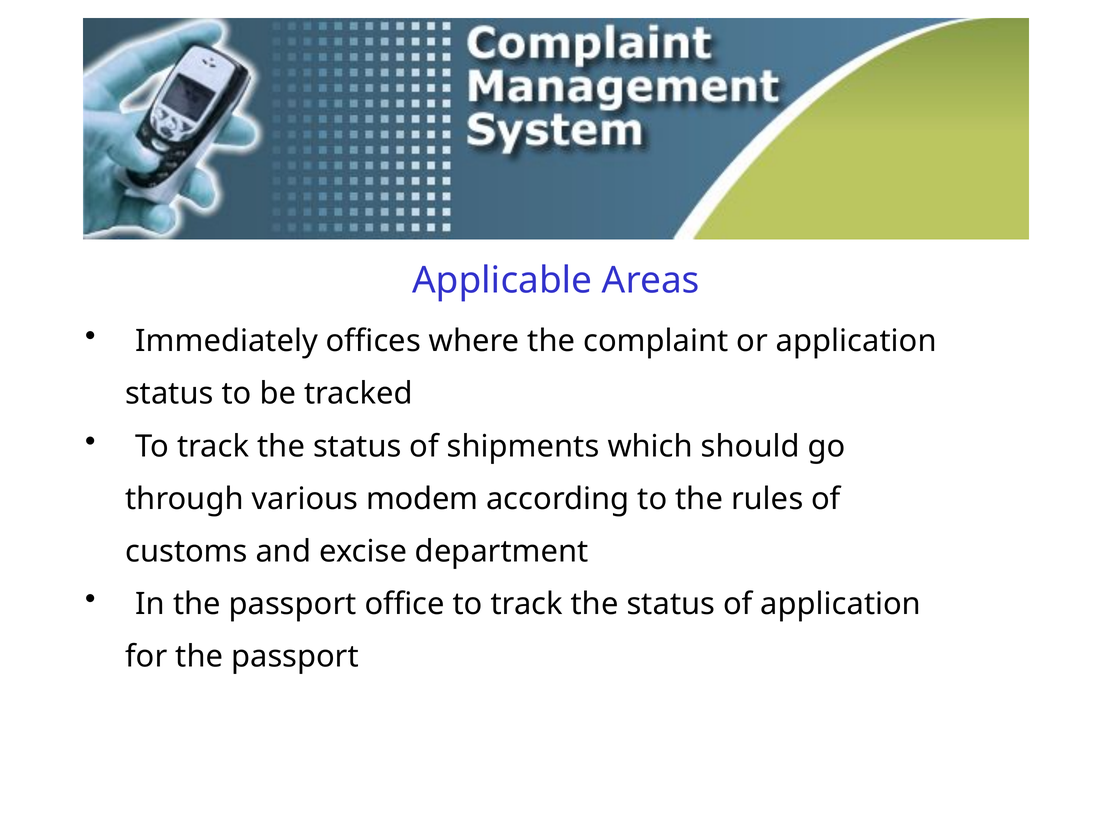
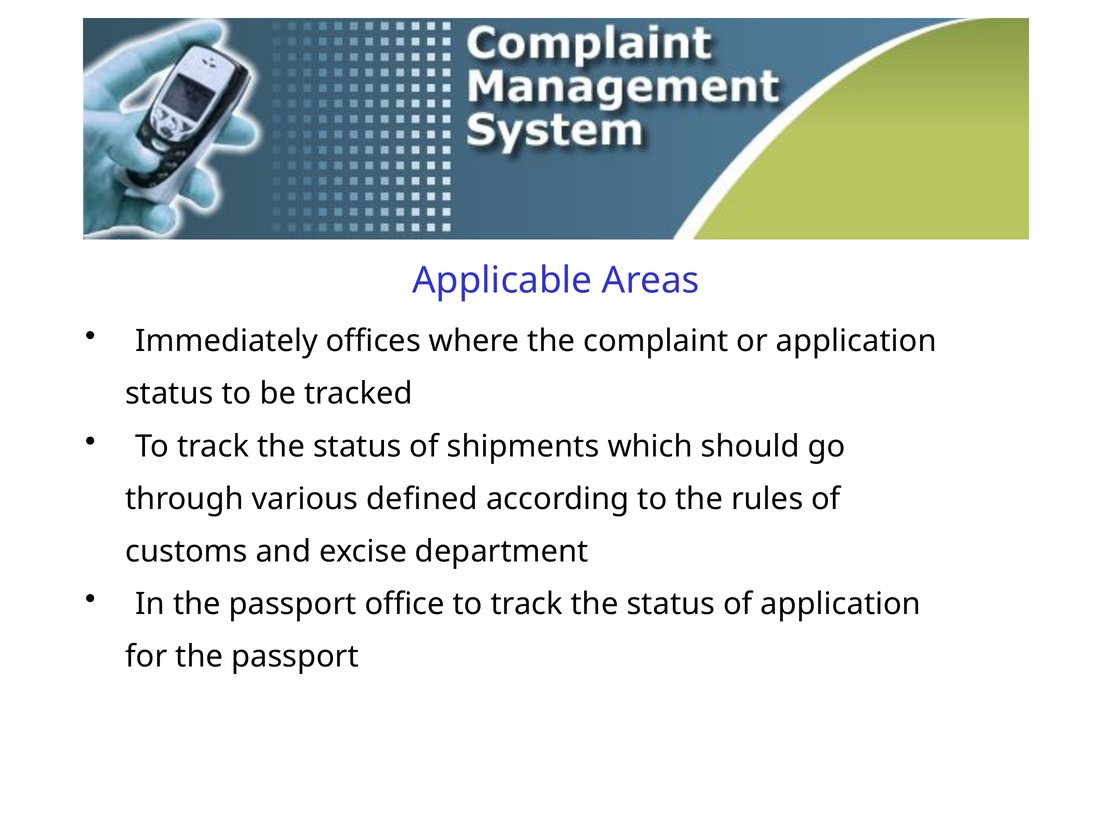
modem: modem -> defined (422, 499)
